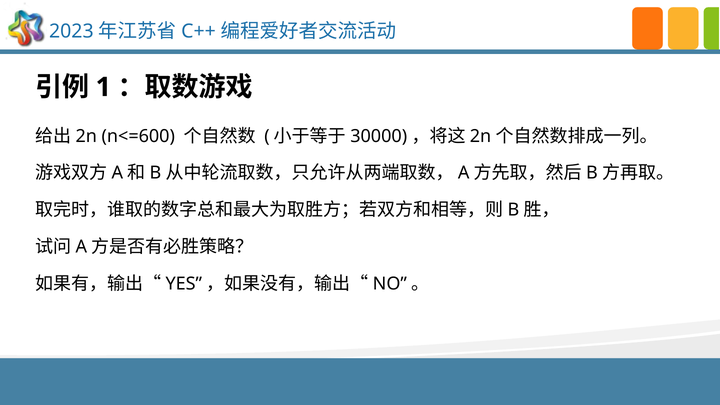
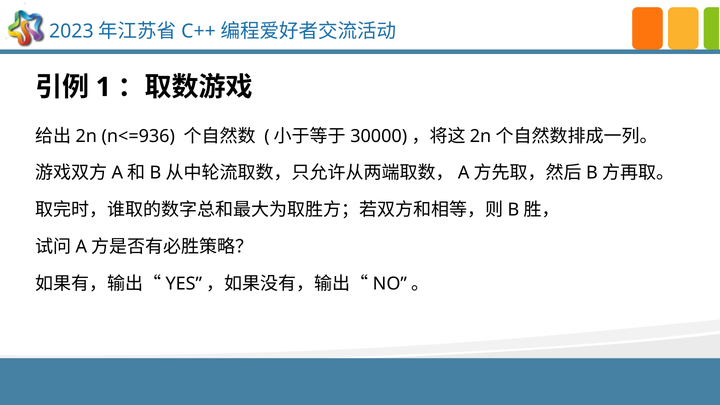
n<=600: n<=600 -> n<=936 (138, 136)
